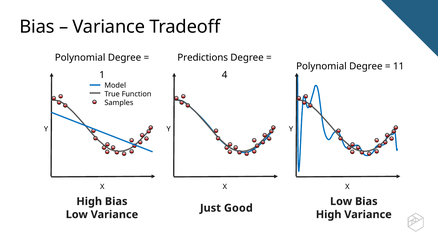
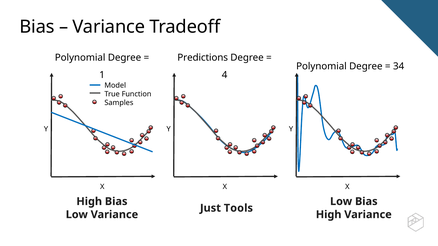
11: 11 -> 34 (399, 66)
Good: Good -> Tools (238, 208)
